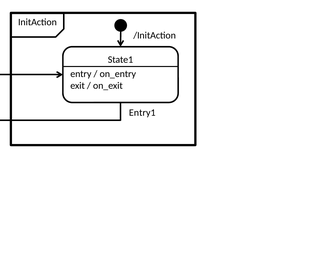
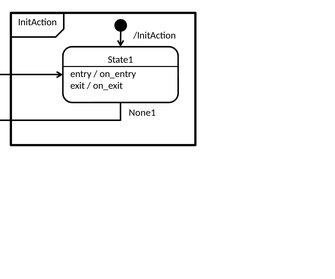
Entry1: Entry1 -> None1 (142, 113)
